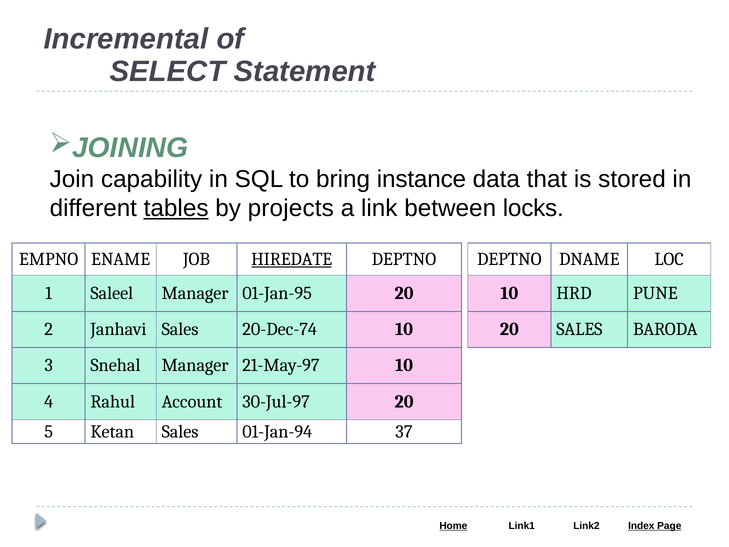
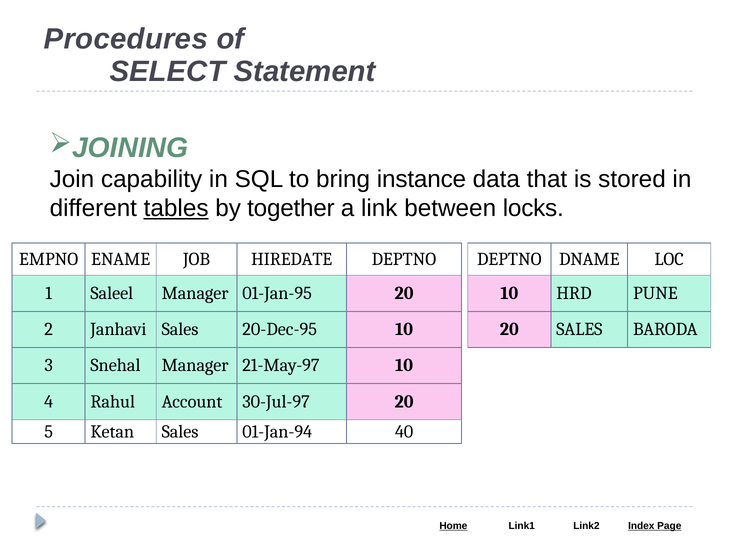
Incremental: Incremental -> Procedures (126, 39)
projects: projects -> together (291, 208)
HIREDATE underline: present -> none (292, 259)
20-Dec-74: 20-Dec-74 -> 20-Dec-95 (280, 329)
37: 37 -> 40 (404, 431)
